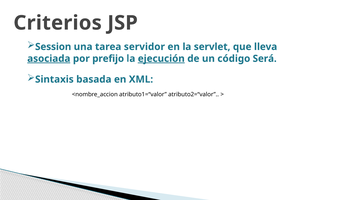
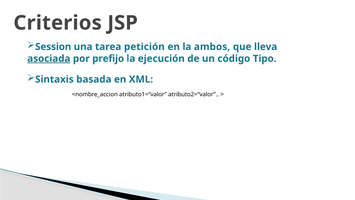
servidor: servidor -> petición (144, 47)
servlet: servlet -> ambos (212, 47)
ejecución underline: present -> none (161, 59)
Será: Será -> Tipo (265, 59)
